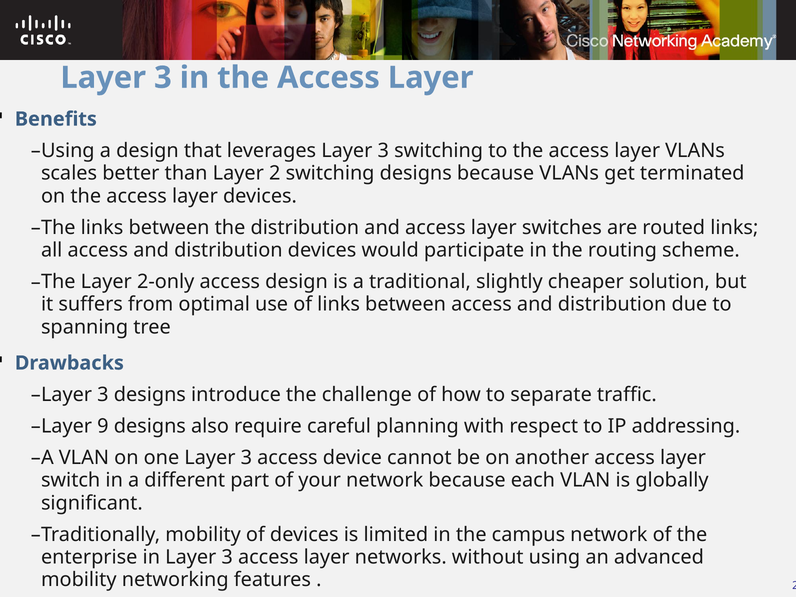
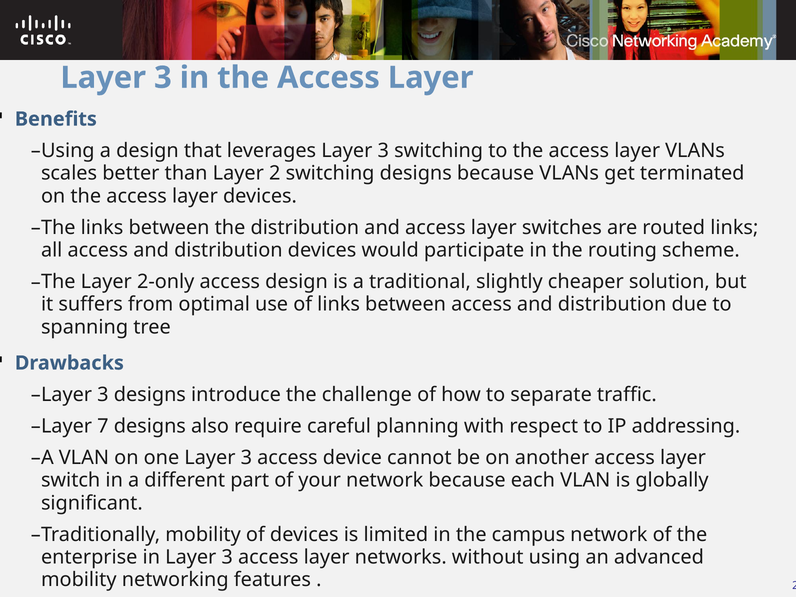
9: 9 -> 7 (103, 426)
